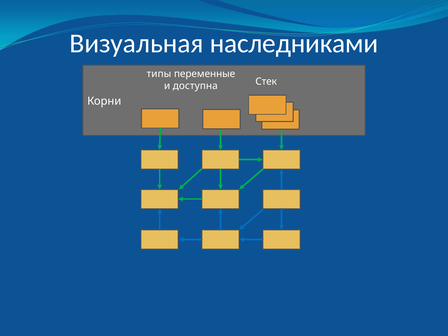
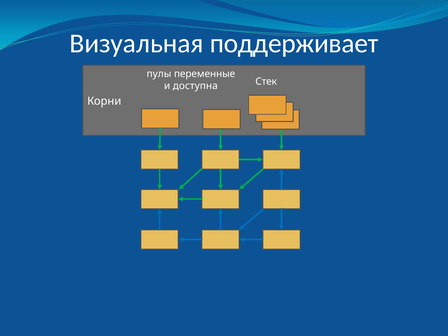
наследниками: наследниками -> поддерживает (294, 43)
типы: типы -> пулы (159, 74)
